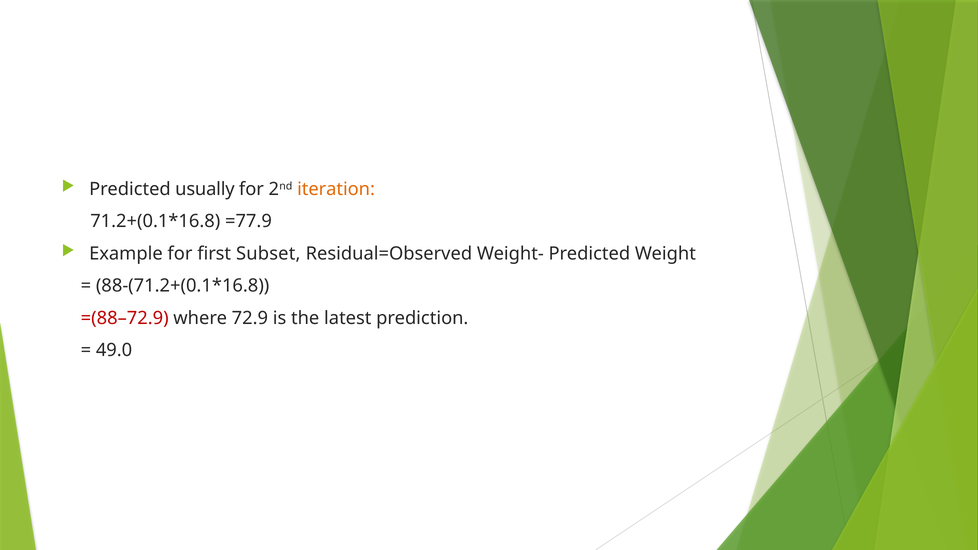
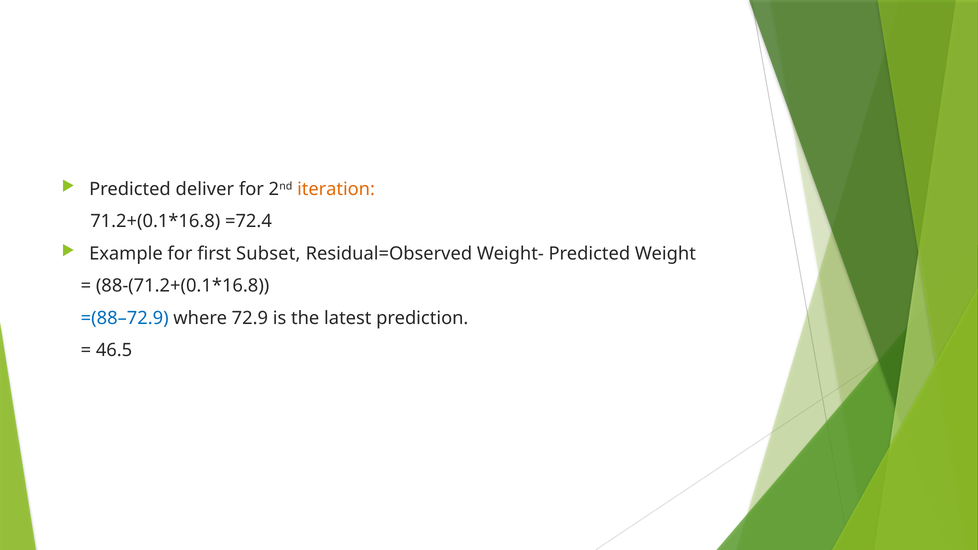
usually: usually -> deliver (205, 189)
=77.9: =77.9 -> =72.4 (248, 221)
=(88–72.9 colour: red -> blue (125, 318)
49.0: 49.0 -> 46.5 (114, 350)
